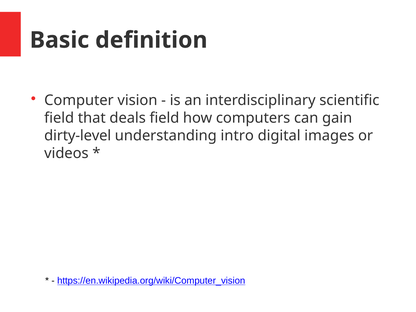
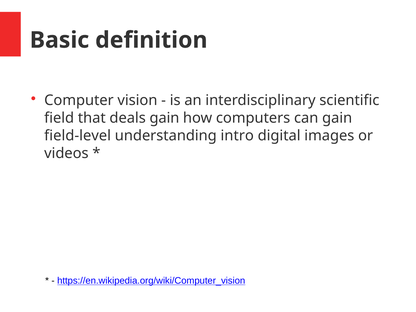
deals field: field -> gain (164, 118)
dirty-level: dirty-level -> field-level (78, 136)
